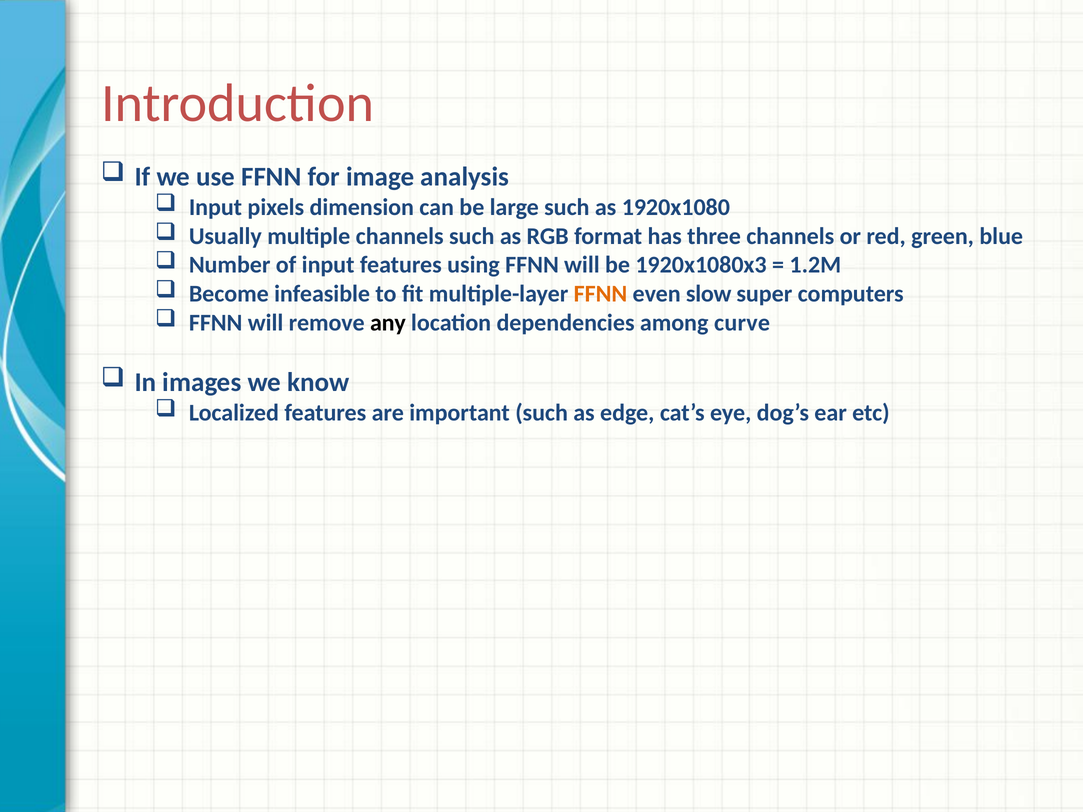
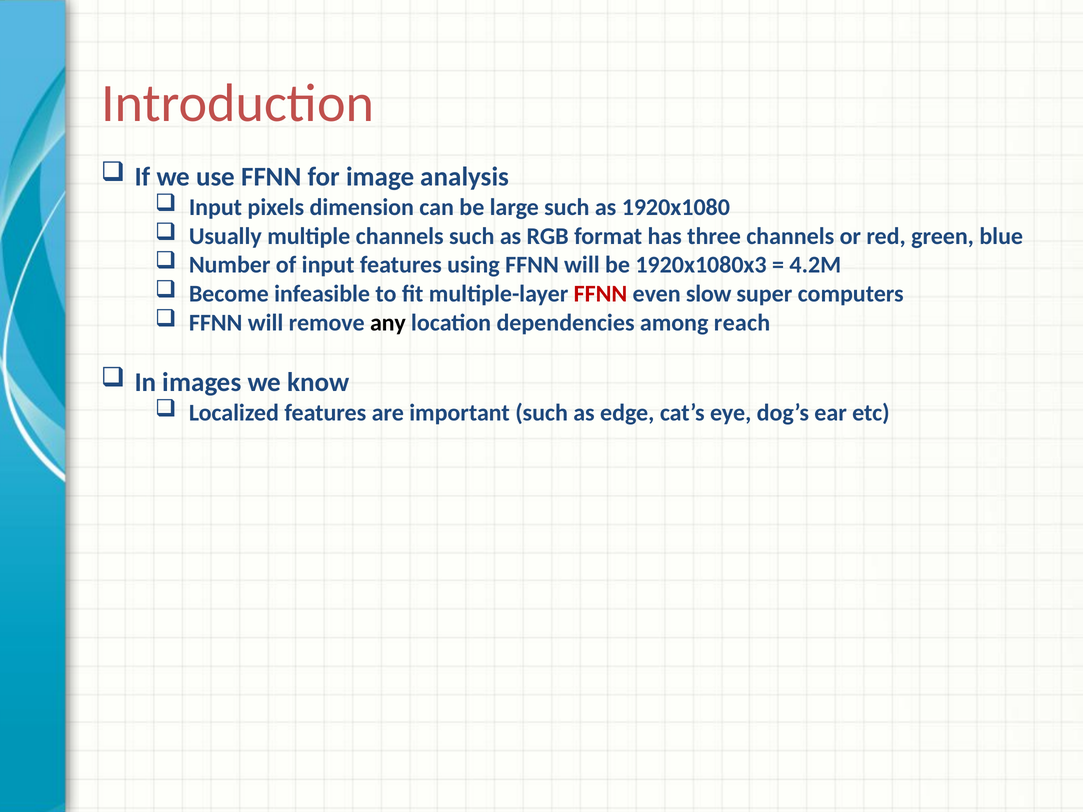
1.2M: 1.2M -> 4.2M (815, 265)
FFNN colour: orange -> red (600, 294)
curve: curve -> reach (742, 323)
